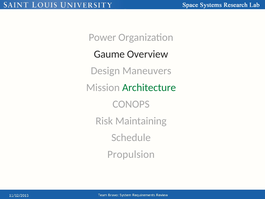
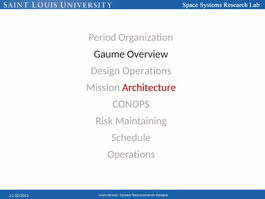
Power: Power -> Period (102, 37)
Design Maneuvers: Maneuvers -> Operations (147, 71)
Architecture colour: green -> red (149, 88)
Propulsion: Propulsion -> Operations (131, 154)
